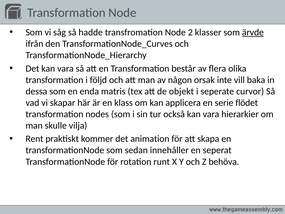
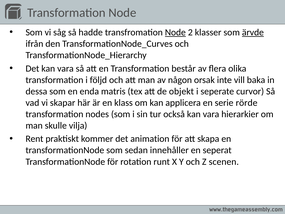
Node underline: none -> present (175, 32)
flödet: flödet -> rörde (247, 103)
behöva: behöva -> scenen (224, 161)
